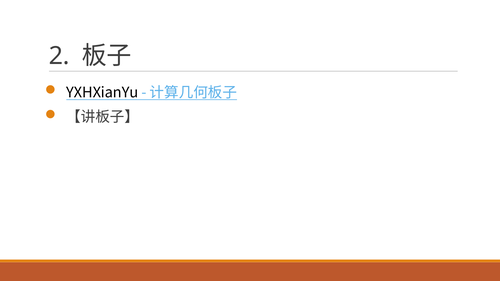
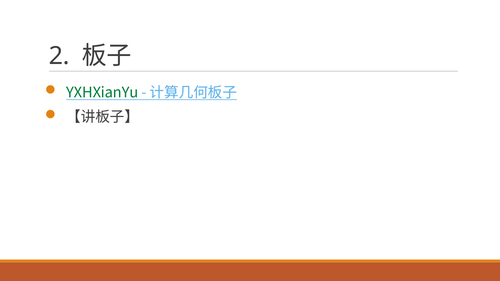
YXHXianYu colour: black -> green (102, 93)
